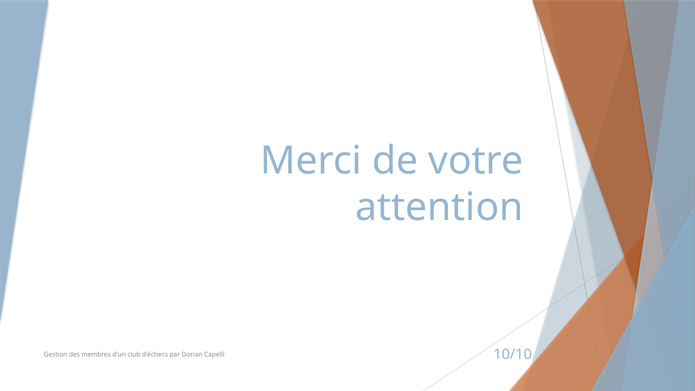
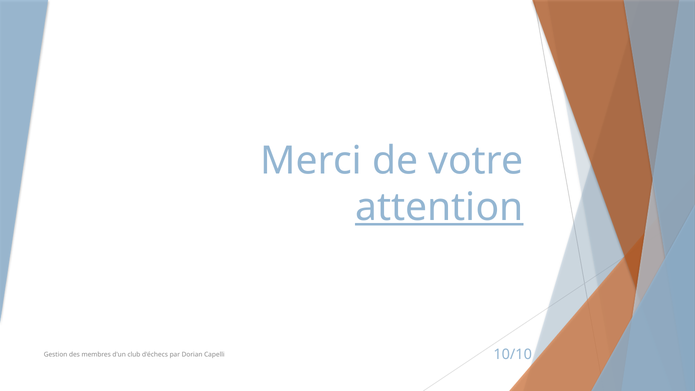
attention underline: none -> present (439, 208)
